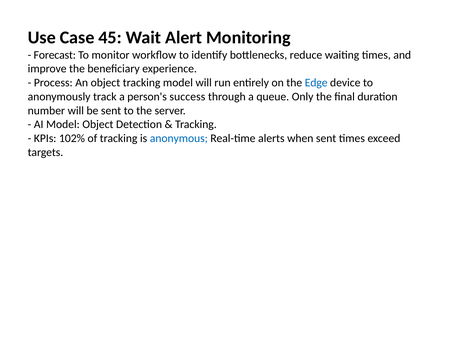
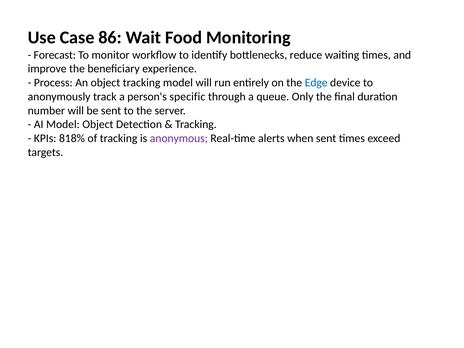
45: 45 -> 86 (110, 38)
Alert: Alert -> Food (184, 38)
success: success -> specific (187, 97)
102%: 102% -> 818% (72, 138)
anonymous colour: blue -> purple (179, 138)
